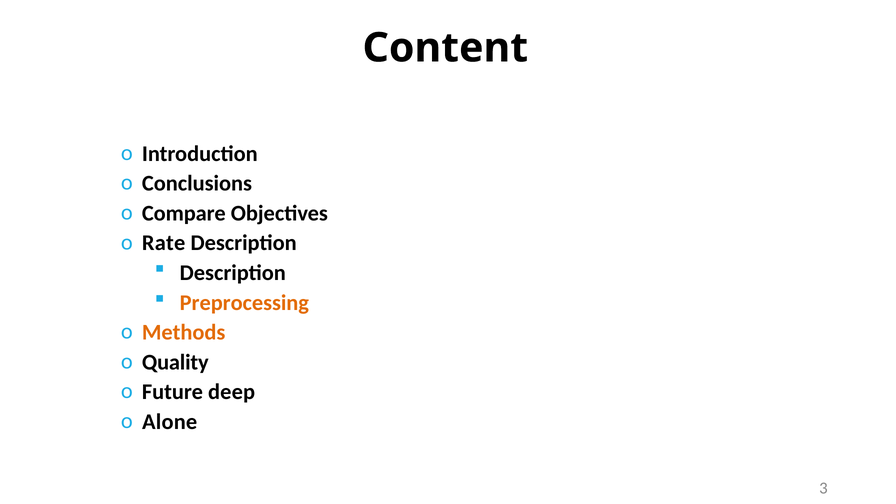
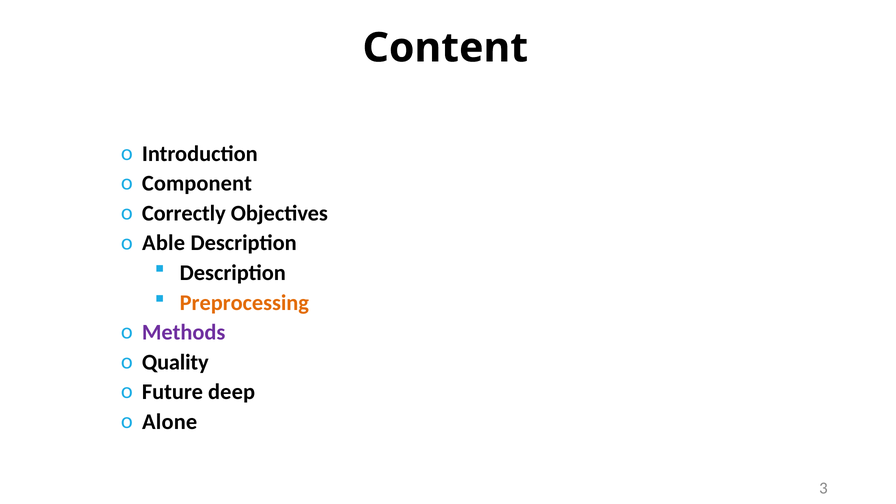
Conclusions: Conclusions -> Component (197, 184)
Compare: Compare -> Correctly (184, 213)
Rate: Rate -> Able (164, 243)
Methods colour: orange -> purple (184, 332)
